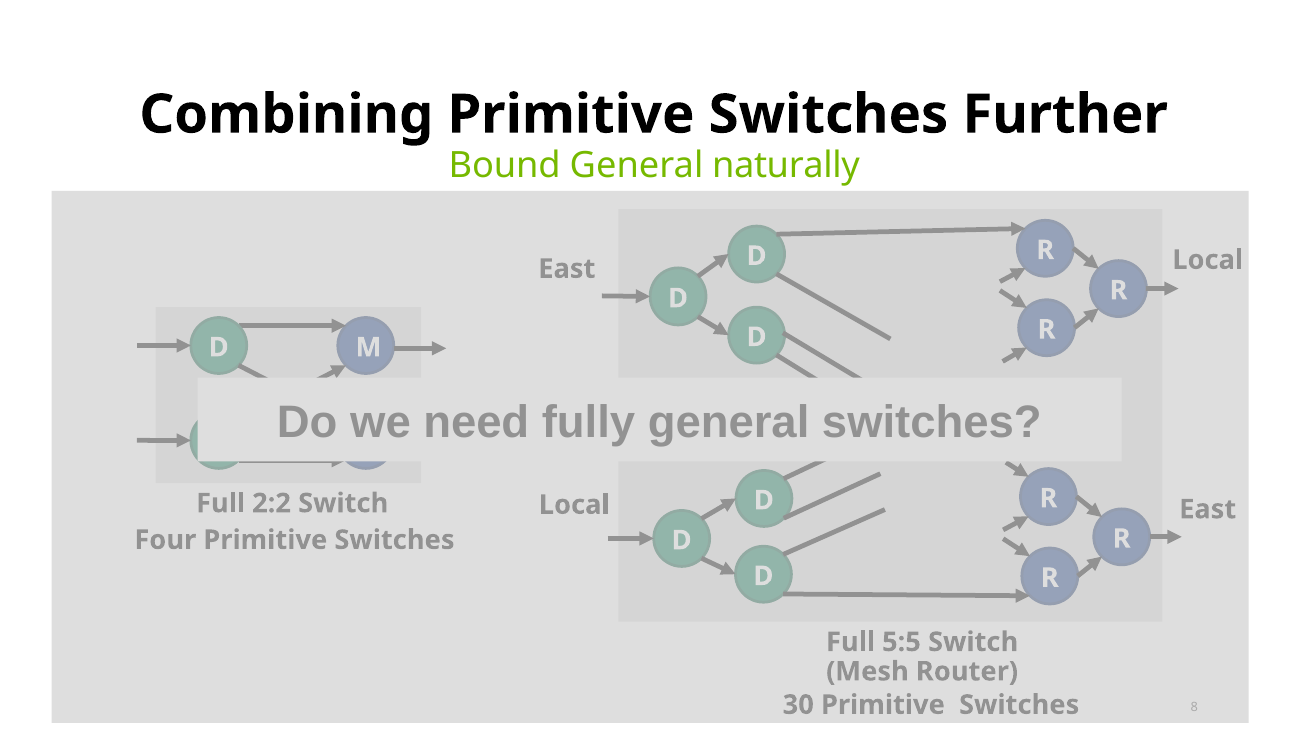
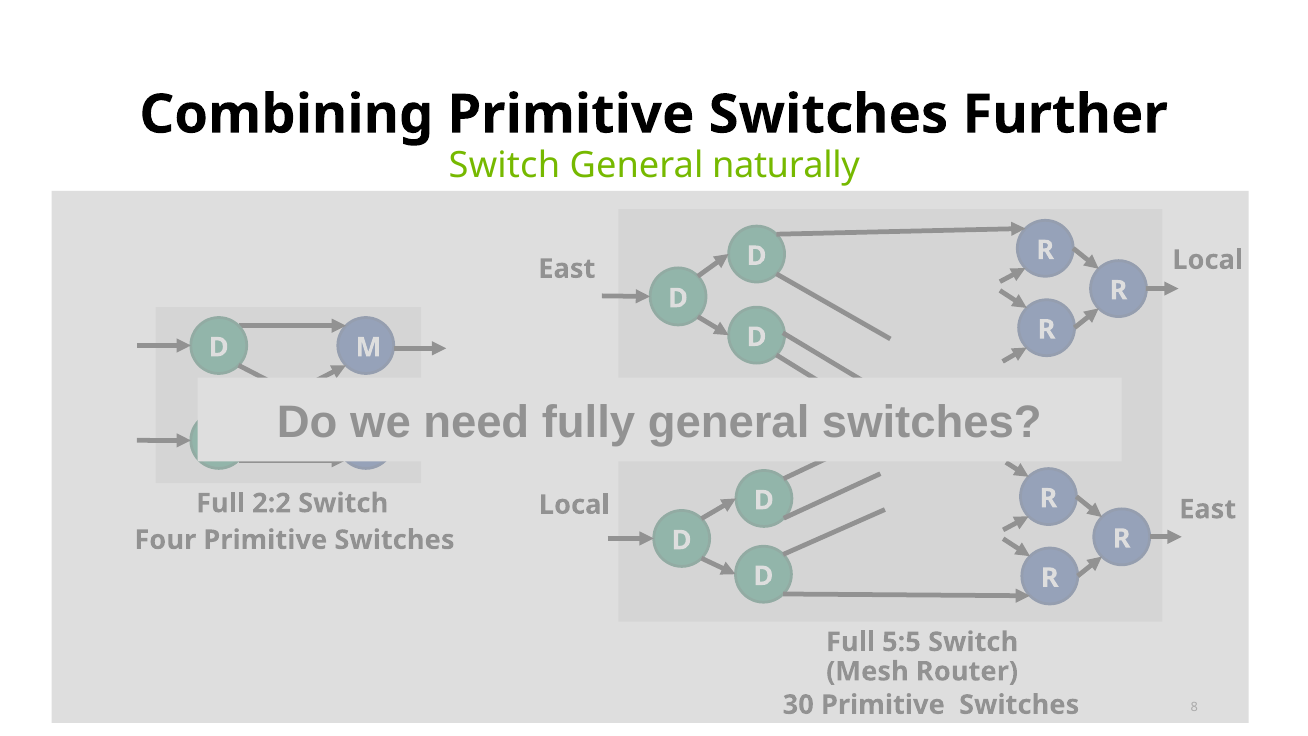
Bound: Bound -> Switch (504, 165)
